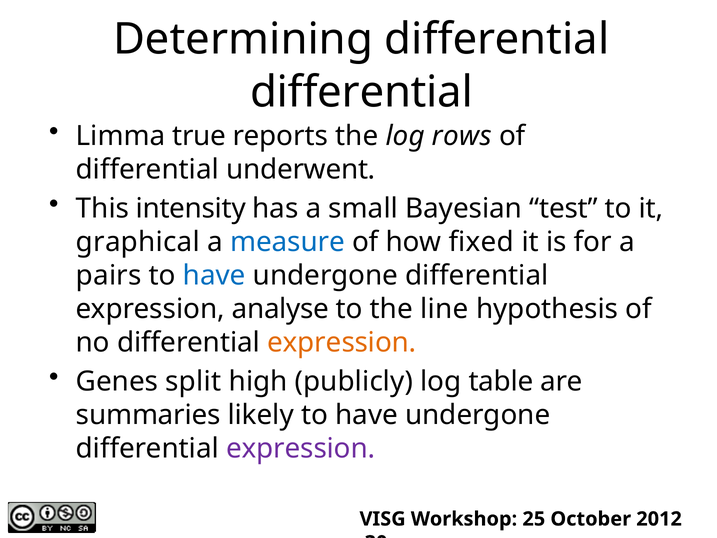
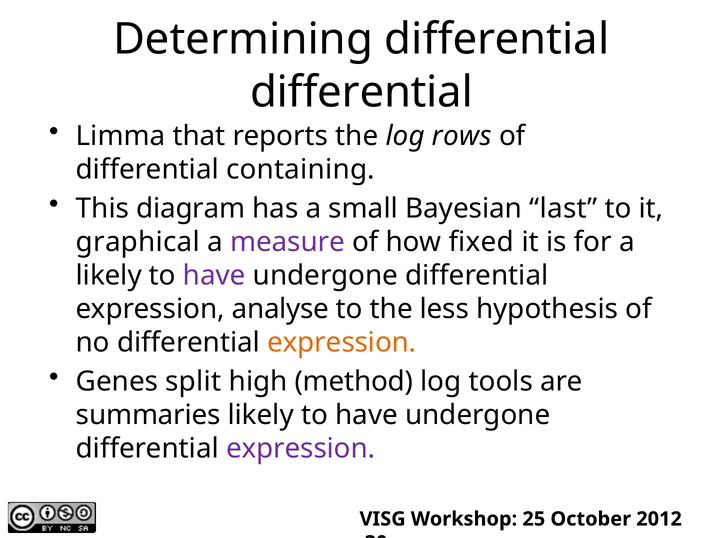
true: true -> that (199, 136)
underwent: underwent -> containing (300, 169)
intensity: intensity -> diagram (191, 208)
test: test -> last (563, 208)
measure colour: blue -> purple (288, 242)
pairs: pairs -> likely (109, 275)
have colour: blue -> purple (214, 275)
line: line -> less (444, 309)
publicly: publicly -> method (354, 381)
table: table -> tools (501, 381)
